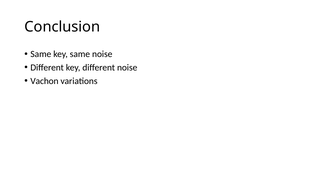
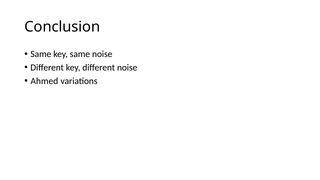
Vachon: Vachon -> Ahmed (44, 81)
